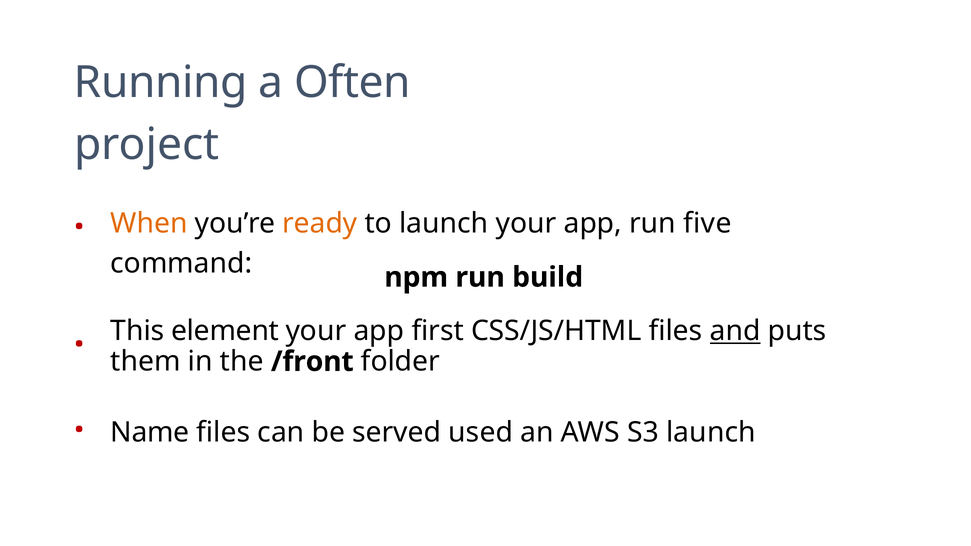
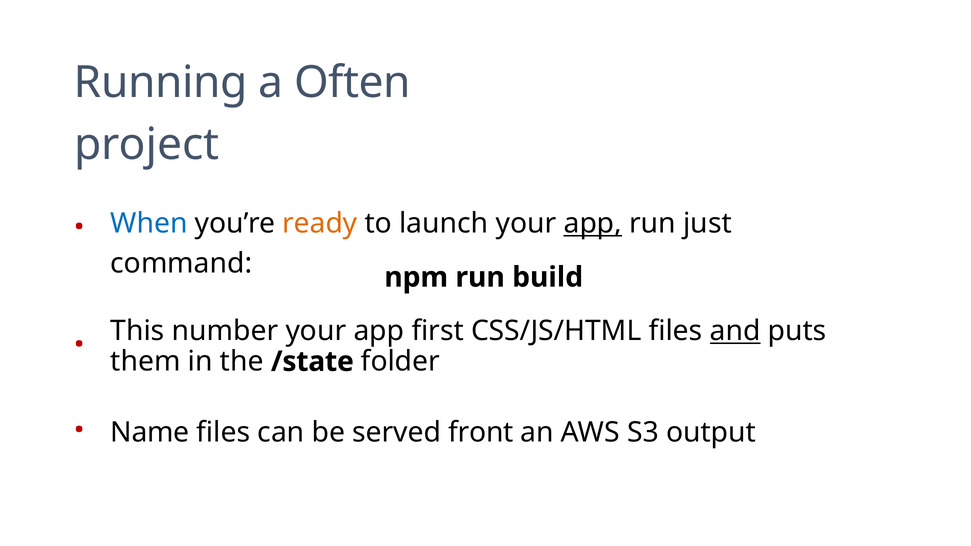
When colour: orange -> blue (149, 224)
app underline: none -> present (593, 224)
five: five -> just (707, 224)
element: element -> number (225, 331)
/front: /front -> /state (312, 362)
used: used -> front (481, 433)
S3 launch: launch -> output (711, 433)
